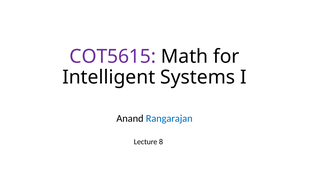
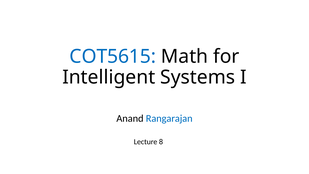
COT5615 colour: purple -> blue (113, 56)
